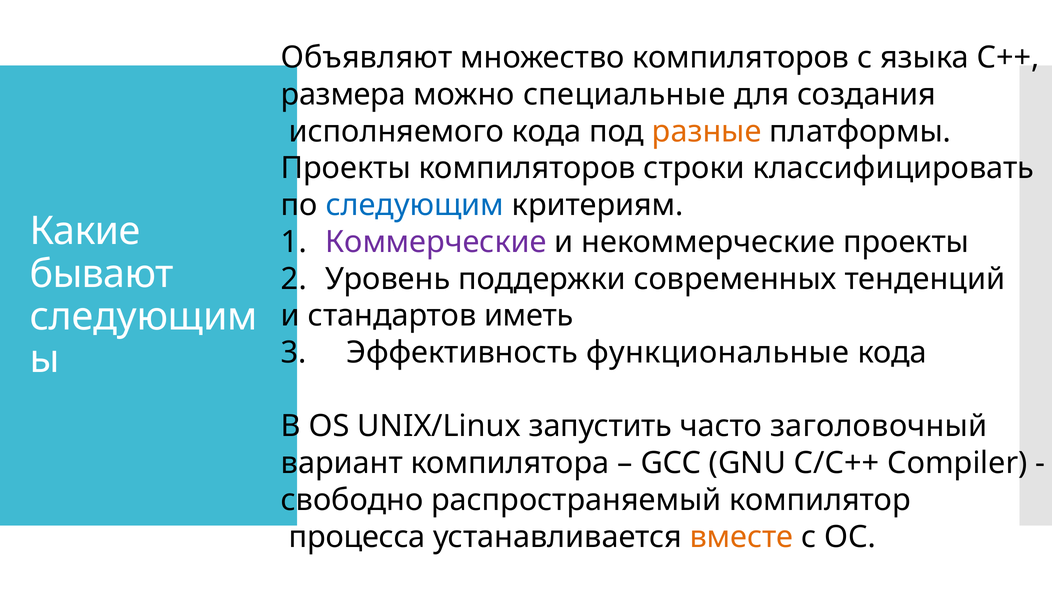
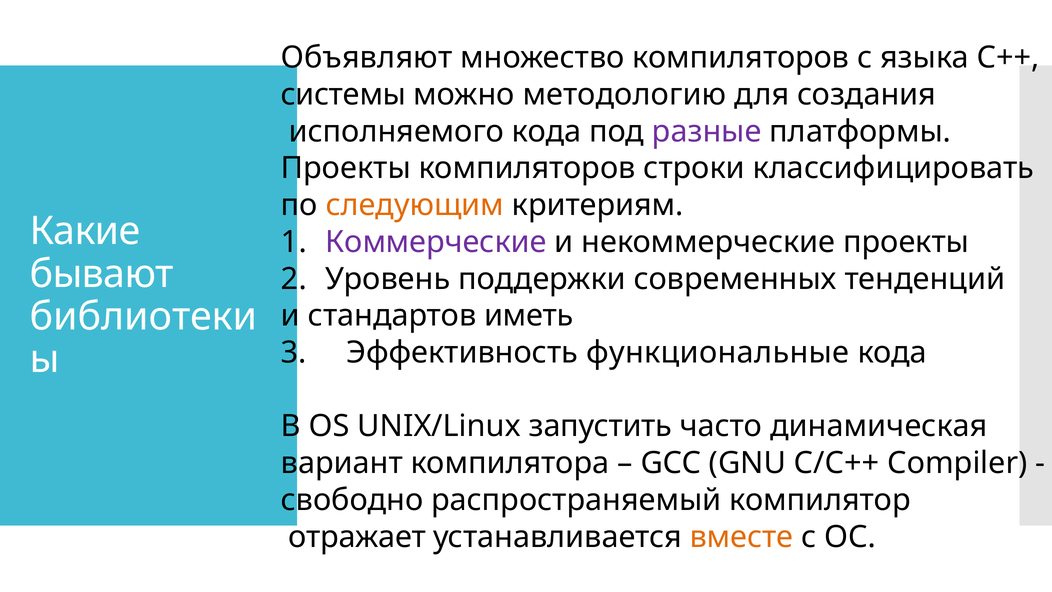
размера: размера -> системы (343, 95)
специальные: специальные -> методологию (624, 95)
разные colour: orange -> purple (707, 131)
следующим colour: blue -> orange (415, 205)
следующим: следующим -> библиотеки (144, 317)
заголовочный: заголовочный -> динамическая (879, 426)
процесса: процесса -> отражает (357, 537)
